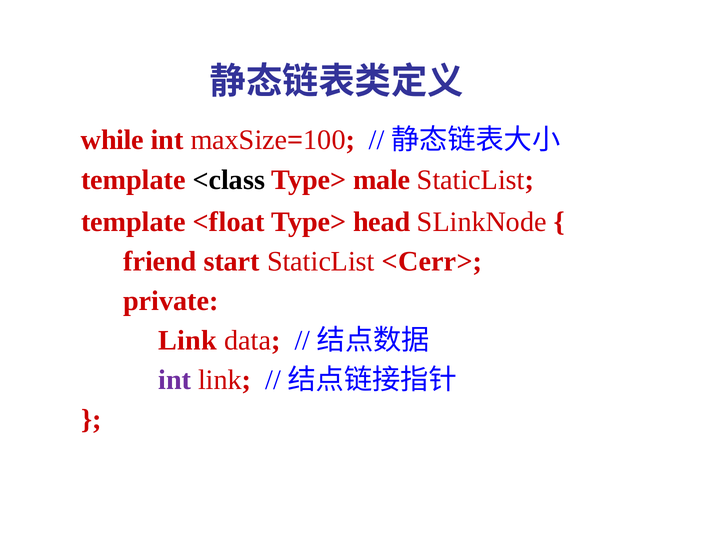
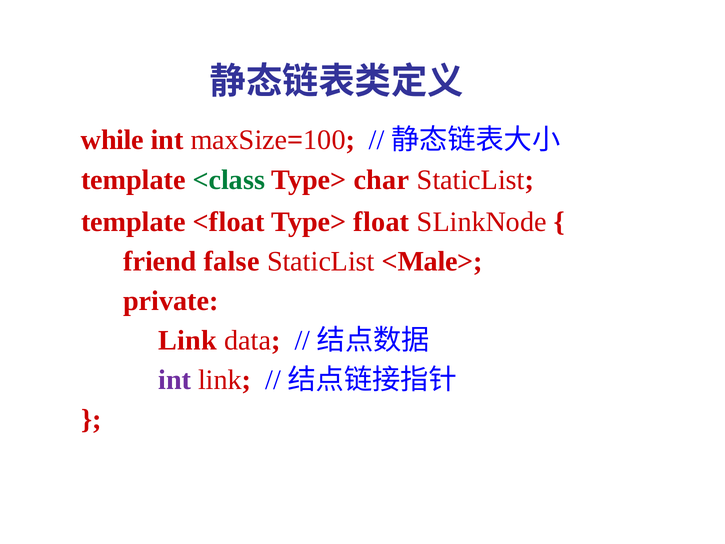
<class colour: black -> green (229, 180)
male: male -> char (381, 180)
head: head -> float (381, 222)
start: start -> false (232, 261)
<Cerr>: <Cerr> -> <Male> (432, 261)
